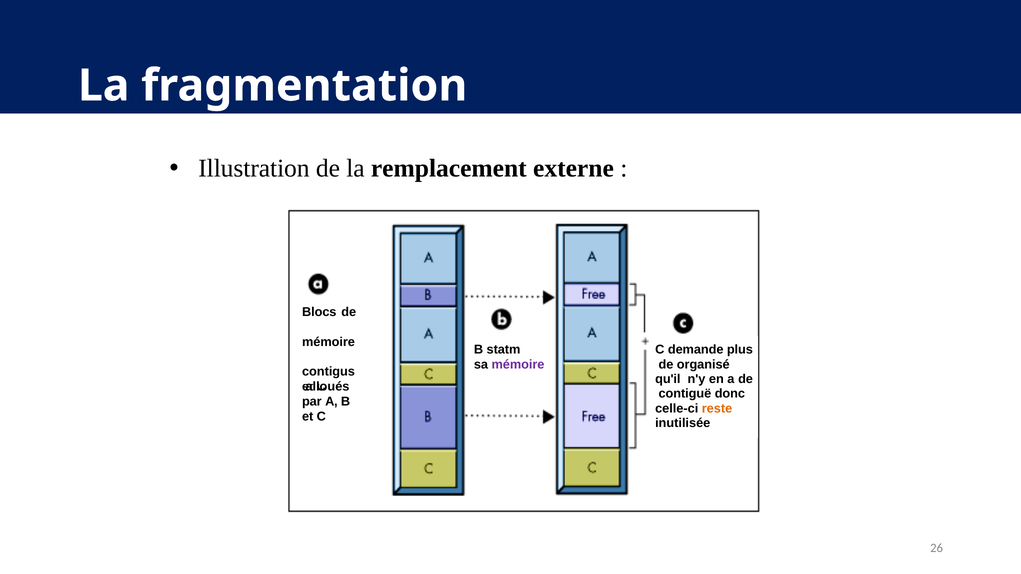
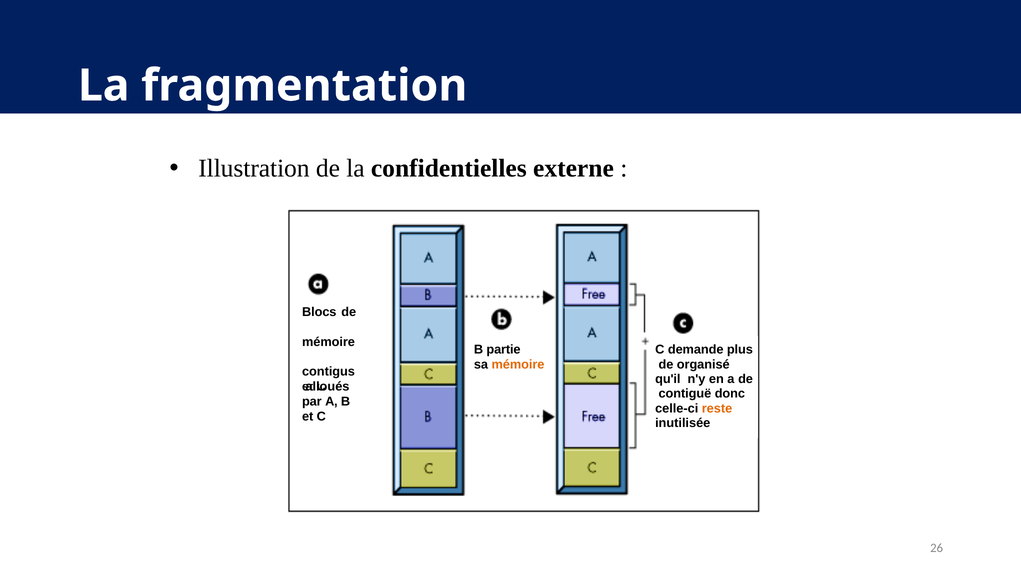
remplacement: remplacement -> confidentielles (449, 169)
statm: statm -> partie (504, 350)
mémoire colour: purple -> orange (518, 365)
